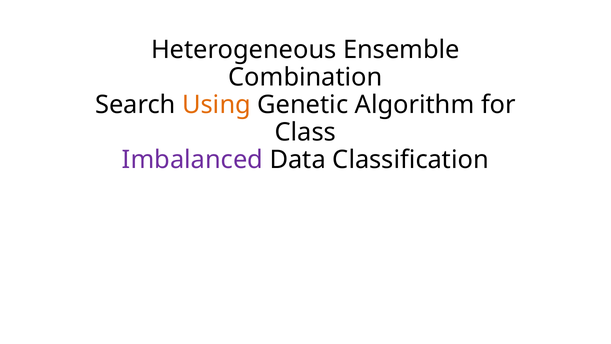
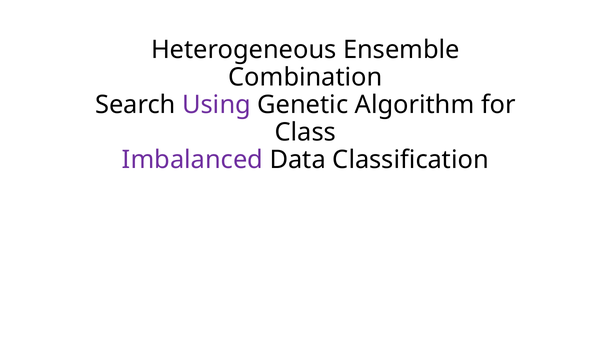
Using colour: orange -> purple (217, 105)
